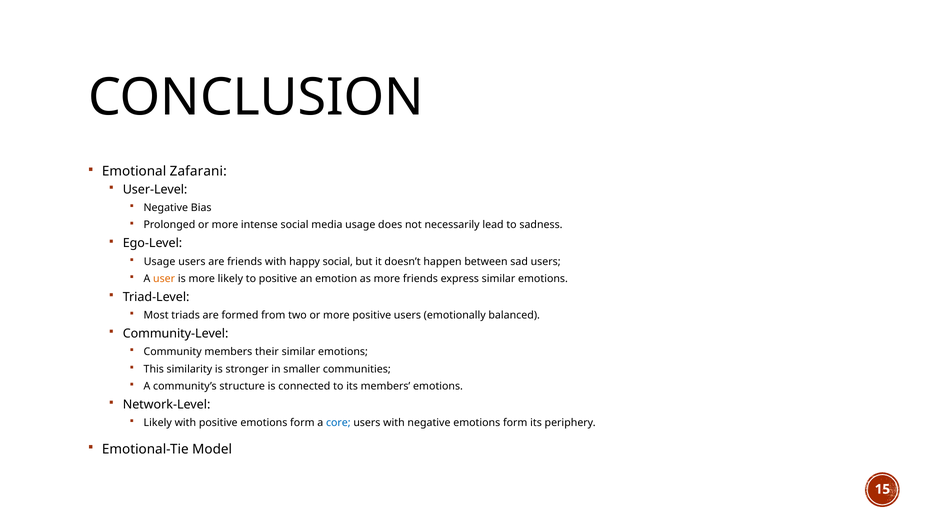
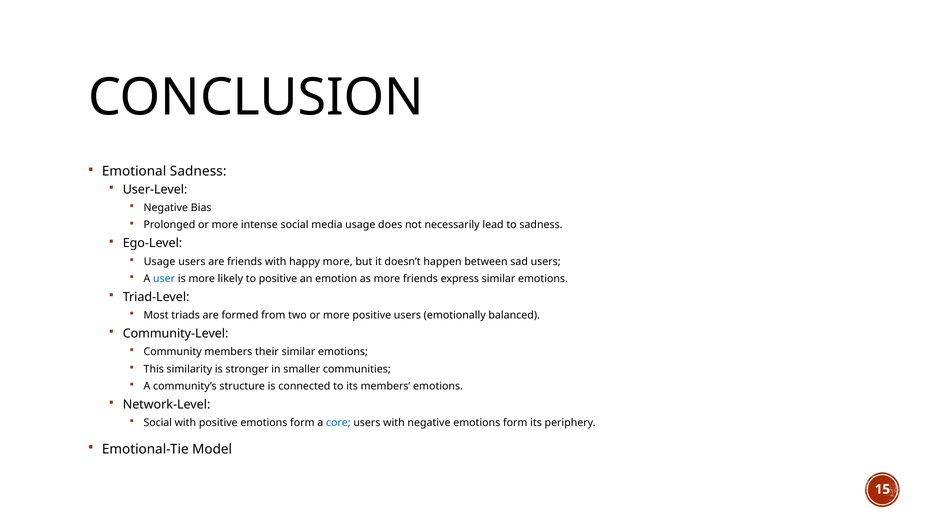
Emotional Zafarani: Zafarani -> Sadness (198, 172)
happy social: social -> more (338, 262)
user colour: orange -> blue (164, 279)
Likely: Likely -> Social (158, 423)
